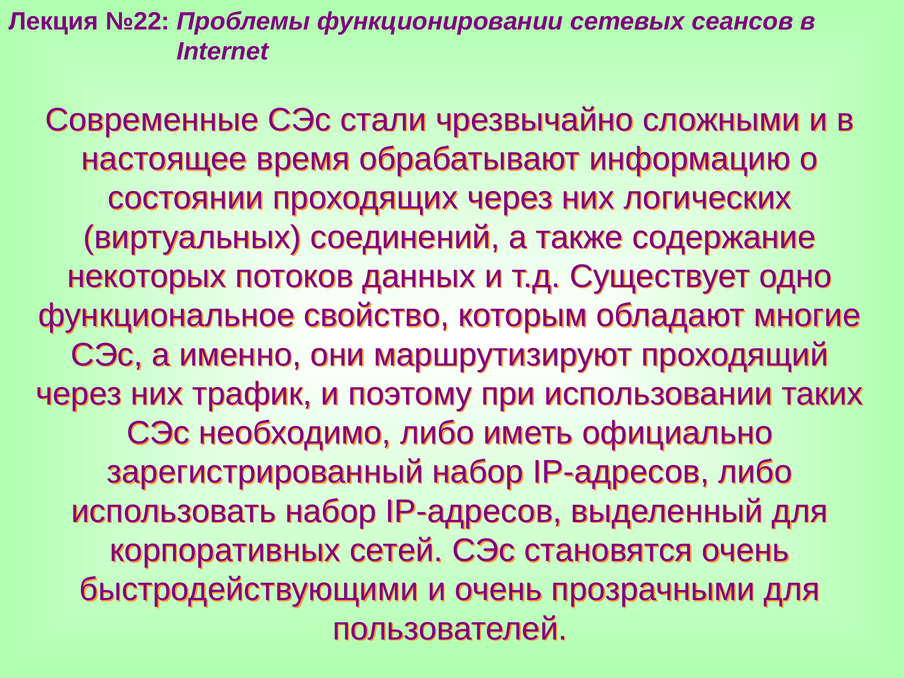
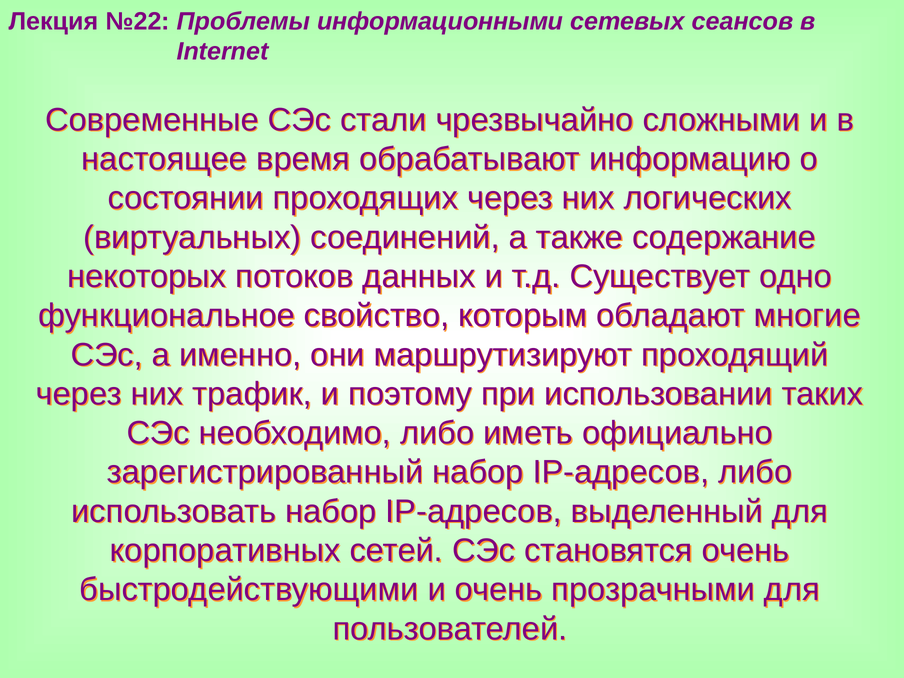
функционировании: функционировании -> информационными (440, 21)
